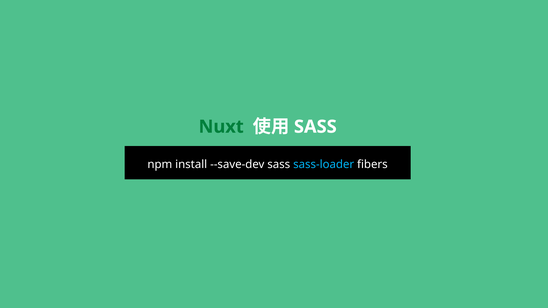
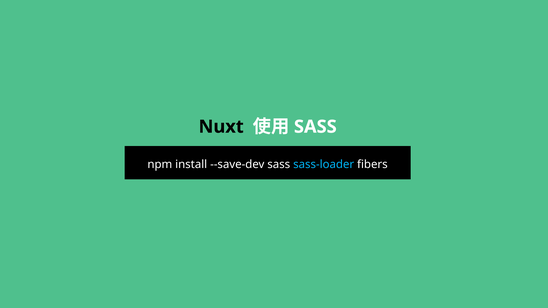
Nuxt colour: green -> black (221, 127)
